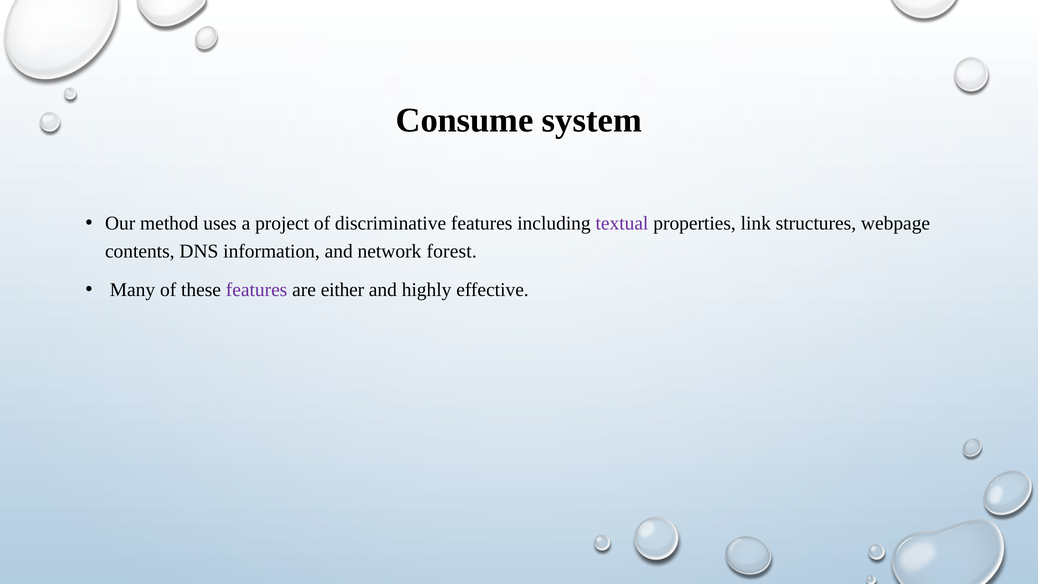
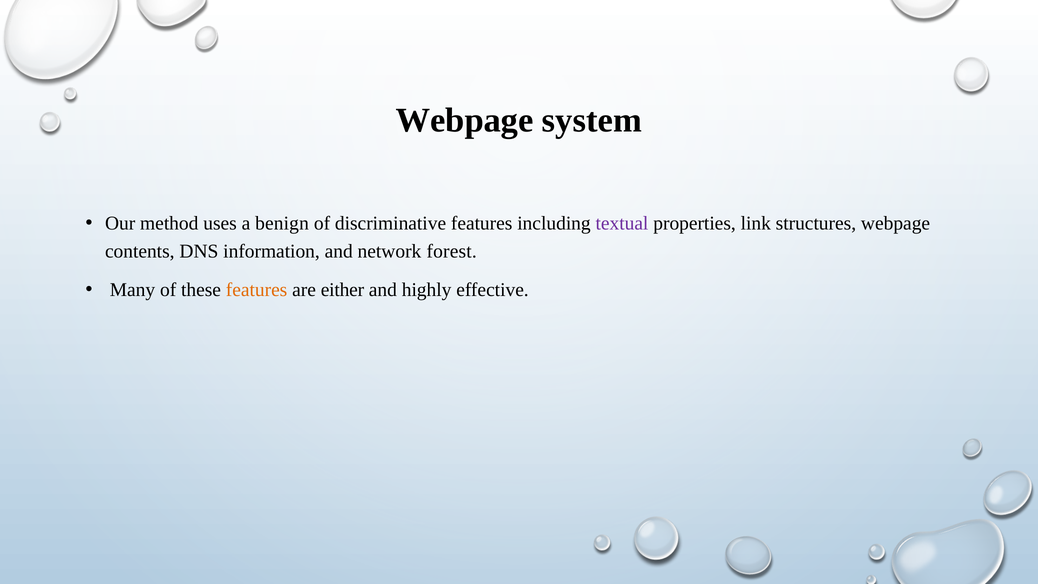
Consume: Consume -> Webpage (465, 120)
project: project -> benign (282, 223)
features colour: purple -> orange (257, 290)
